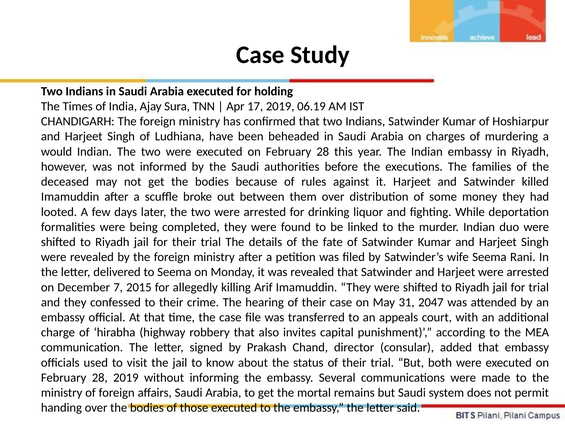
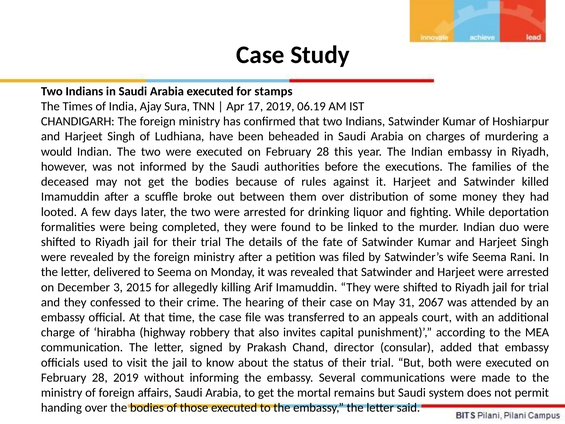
holding: holding -> stamps (274, 91)
7: 7 -> 3 (118, 287)
2047: 2047 -> 2067 (431, 302)
